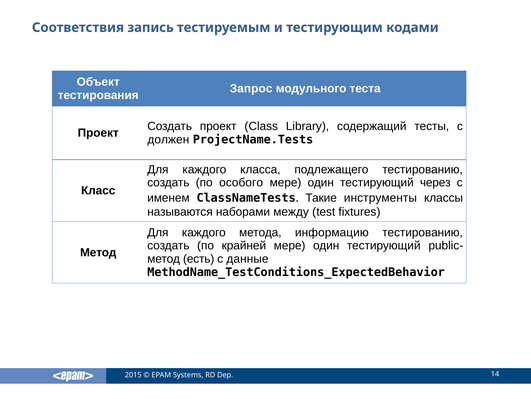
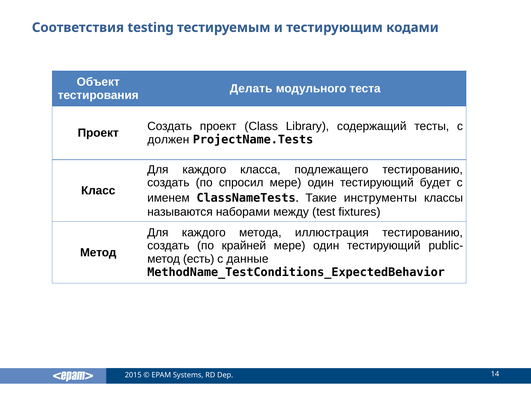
запись: запись -> testing (151, 27)
Запрос: Запрос -> Делать (251, 88)
особого: особого -> спросил (241, 182)
через: через -> будет (435, 182)
информацию: информацию -> иллюстрация (332, 232)
